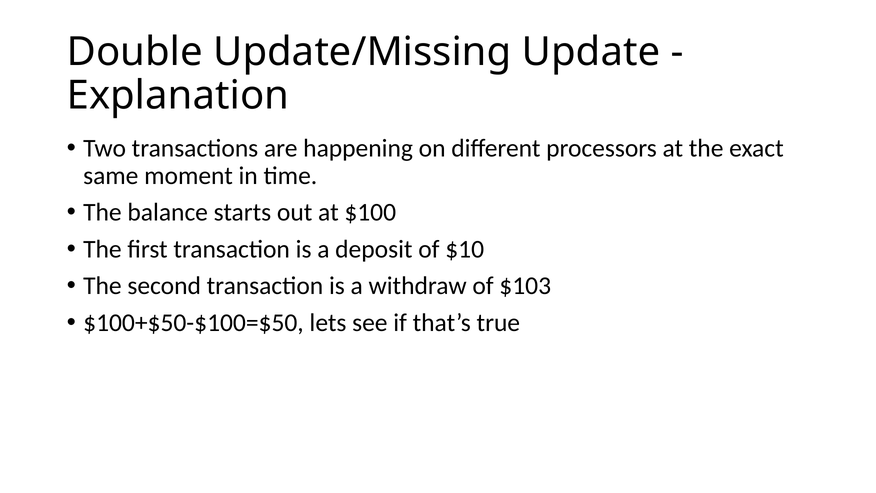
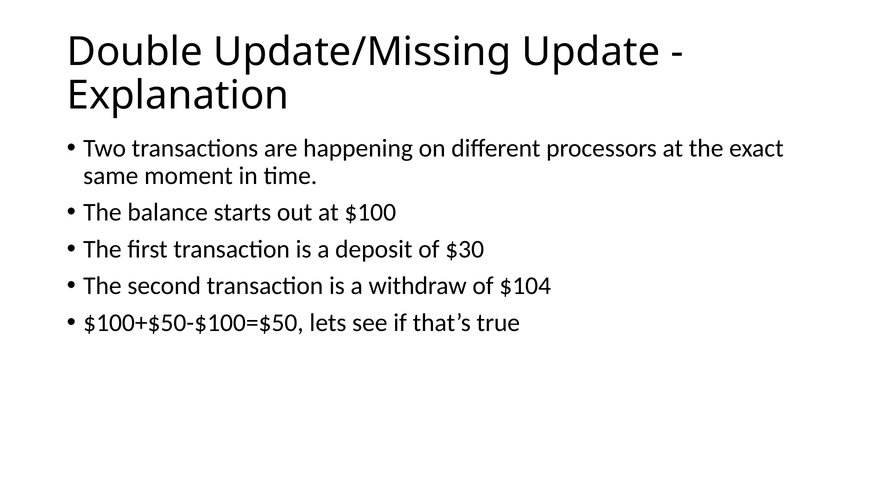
$10: $10 -> $30 (465, 249)
$103: $103 -> $104 (525, 286)
